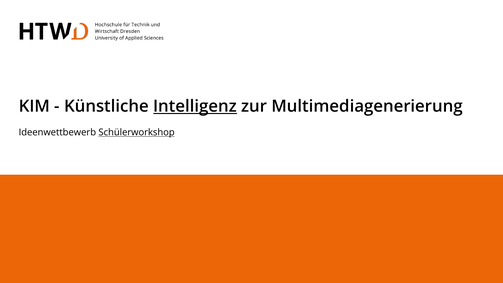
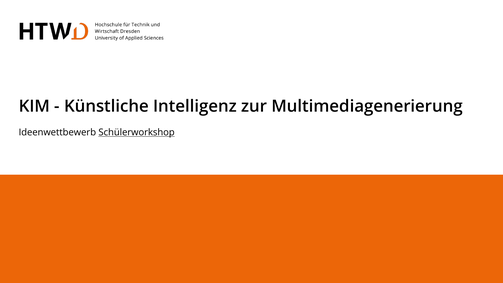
Intelligenz underline: present -> none (195, 106)
